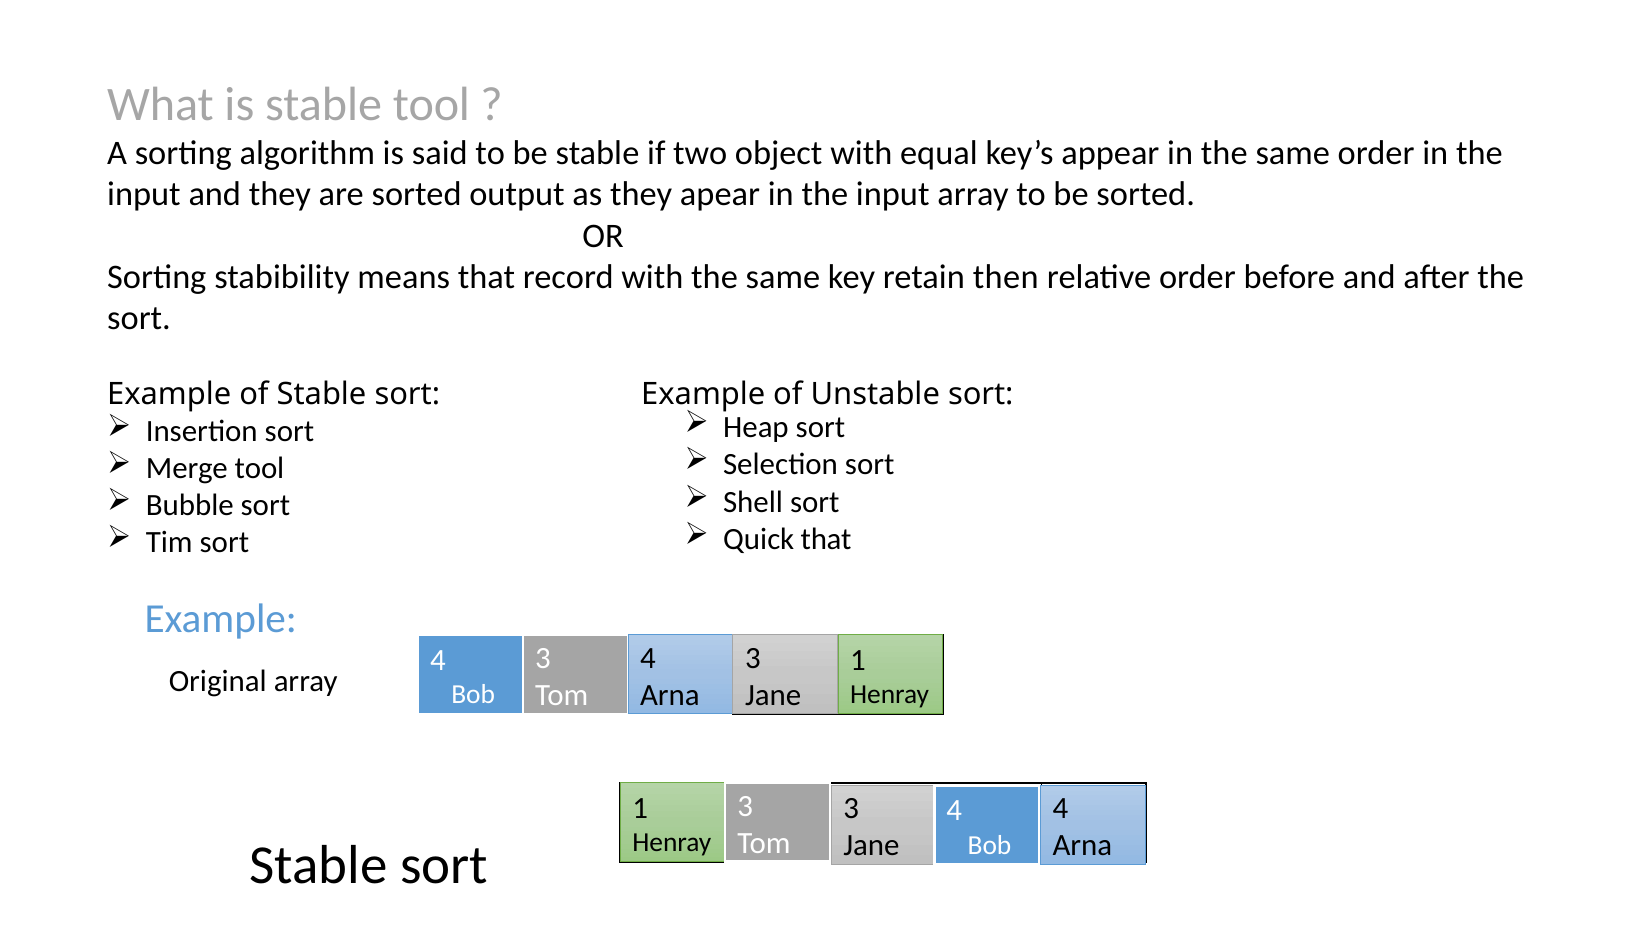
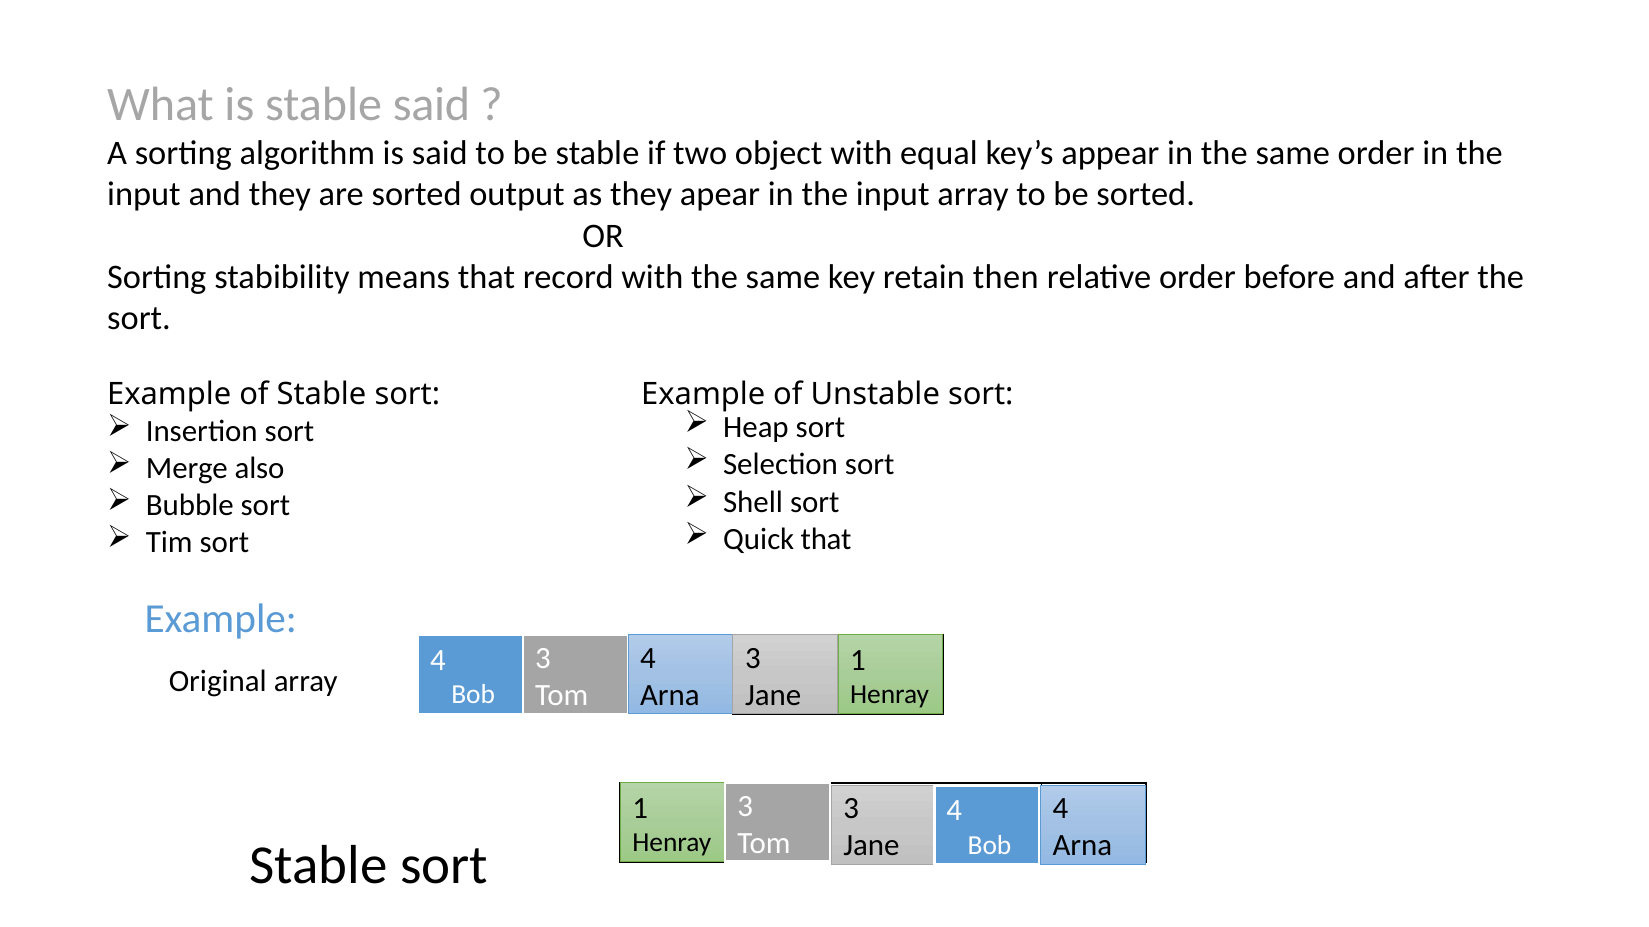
stable tool: tool -> said (431, 105)
Merge tool: tool -> also (260, 469)
